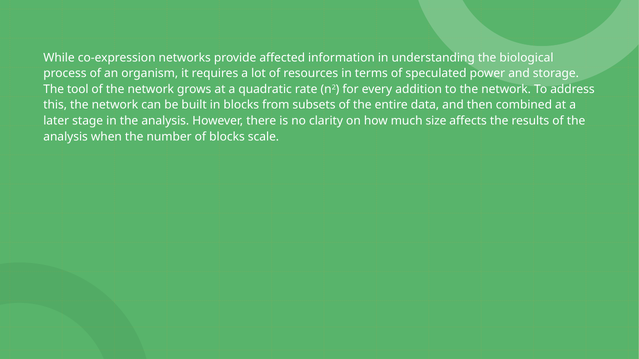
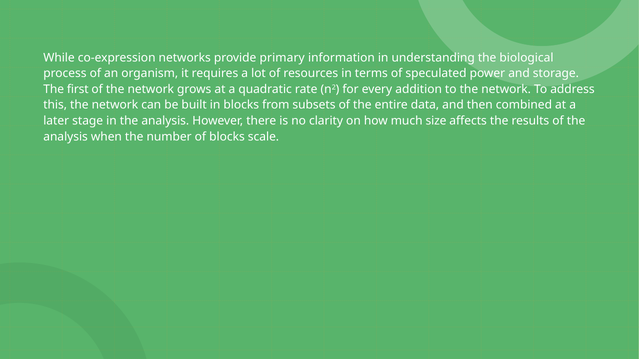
affected: affected -> primary (282, 58)
tool: tool -> first (78, 89)
